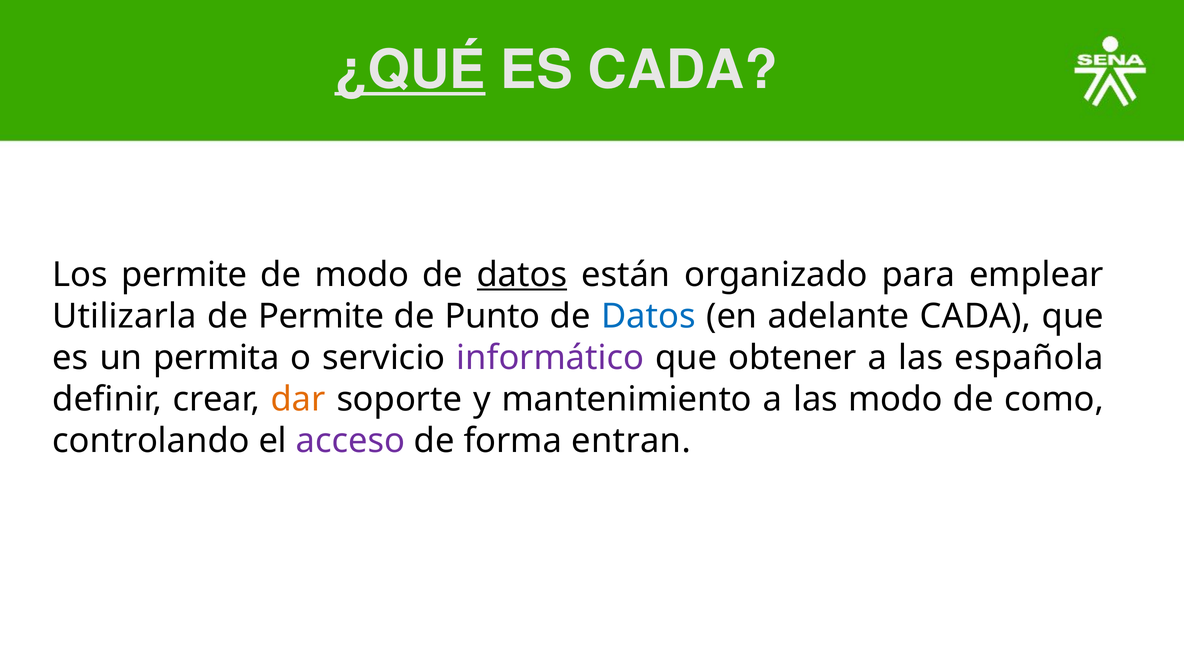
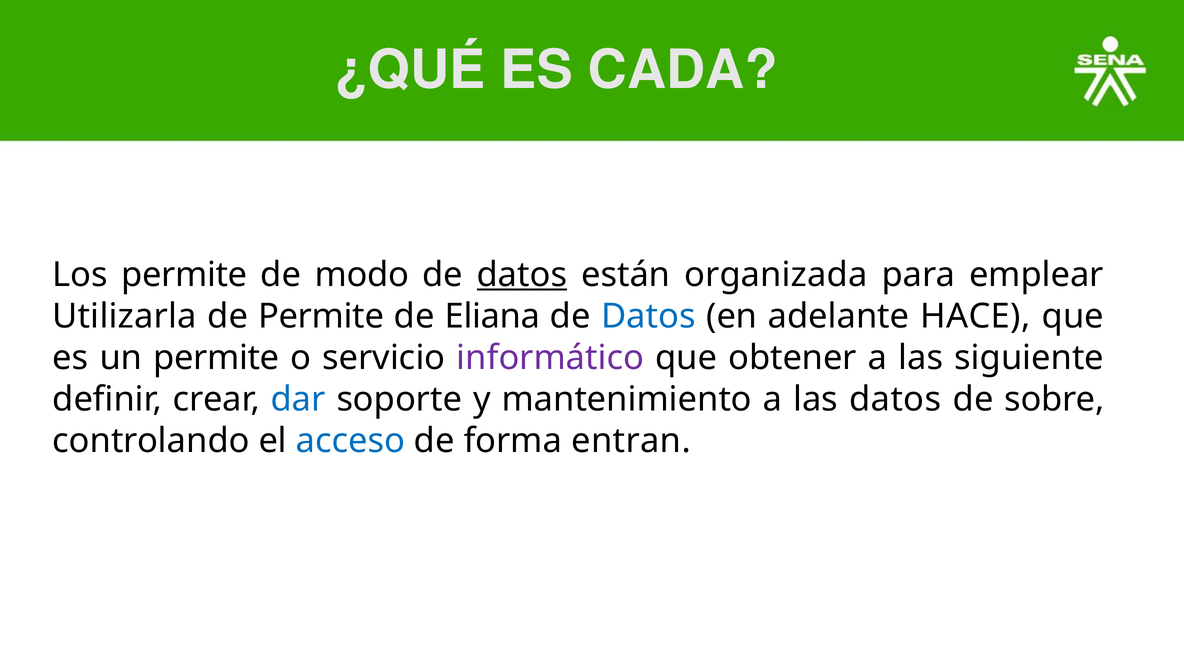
¿QUÉ underline: present -> none (410, 70)
organizado: organizado -> organizada (776, 275)
Punto: Punto -> Eliana (492, 316)
adelante CADA: CADA -> HACE (975, 316)
un permita: permita -> permite (216, 358)
española: española -> siguiente (1029, 358)
dar colour: orange -> blue (298, 399)
las modo: modo -> datos (895, 399)
como: como -> sobre (1054, 399)
acceso colour: purple -> blue (350, 441)
